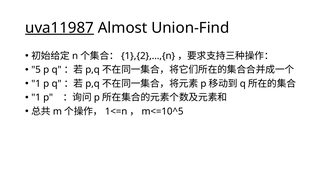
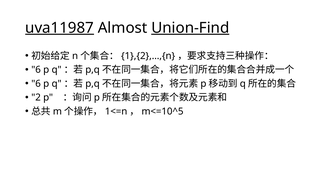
Union-Find underline: none -> present (190, 28)
5: 5 -> 6 (36, 70)
1: 1 -> 6 (36, 83)
1: 1 -> 2 (36, 97)
